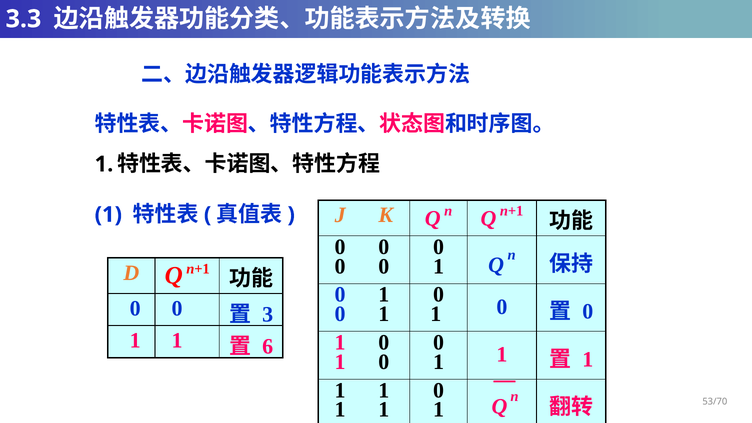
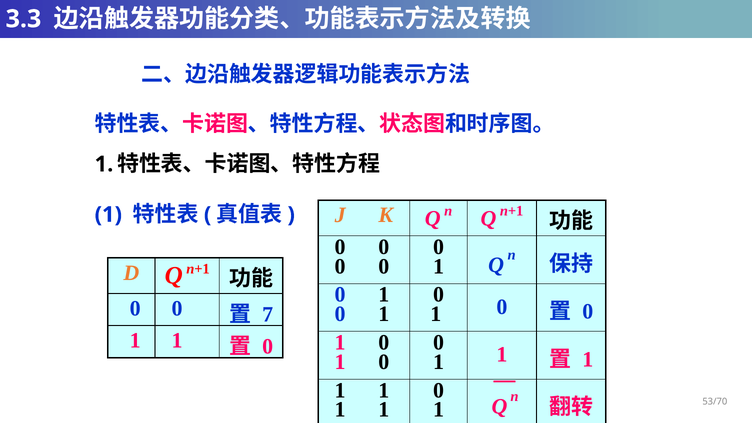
3: 3 -> 7 (268, 315)
6: 6 -> 0 (268, 347)
